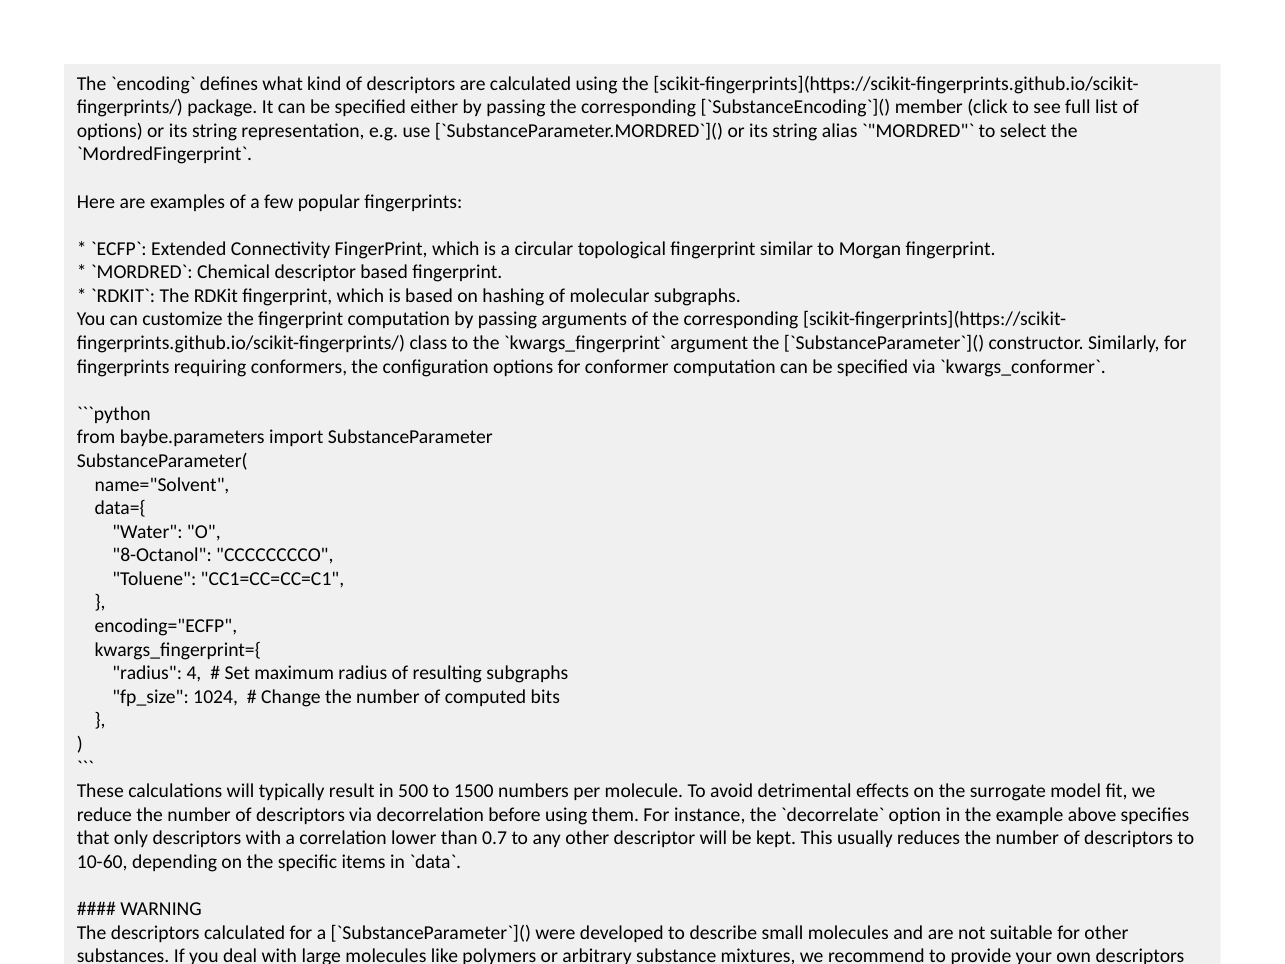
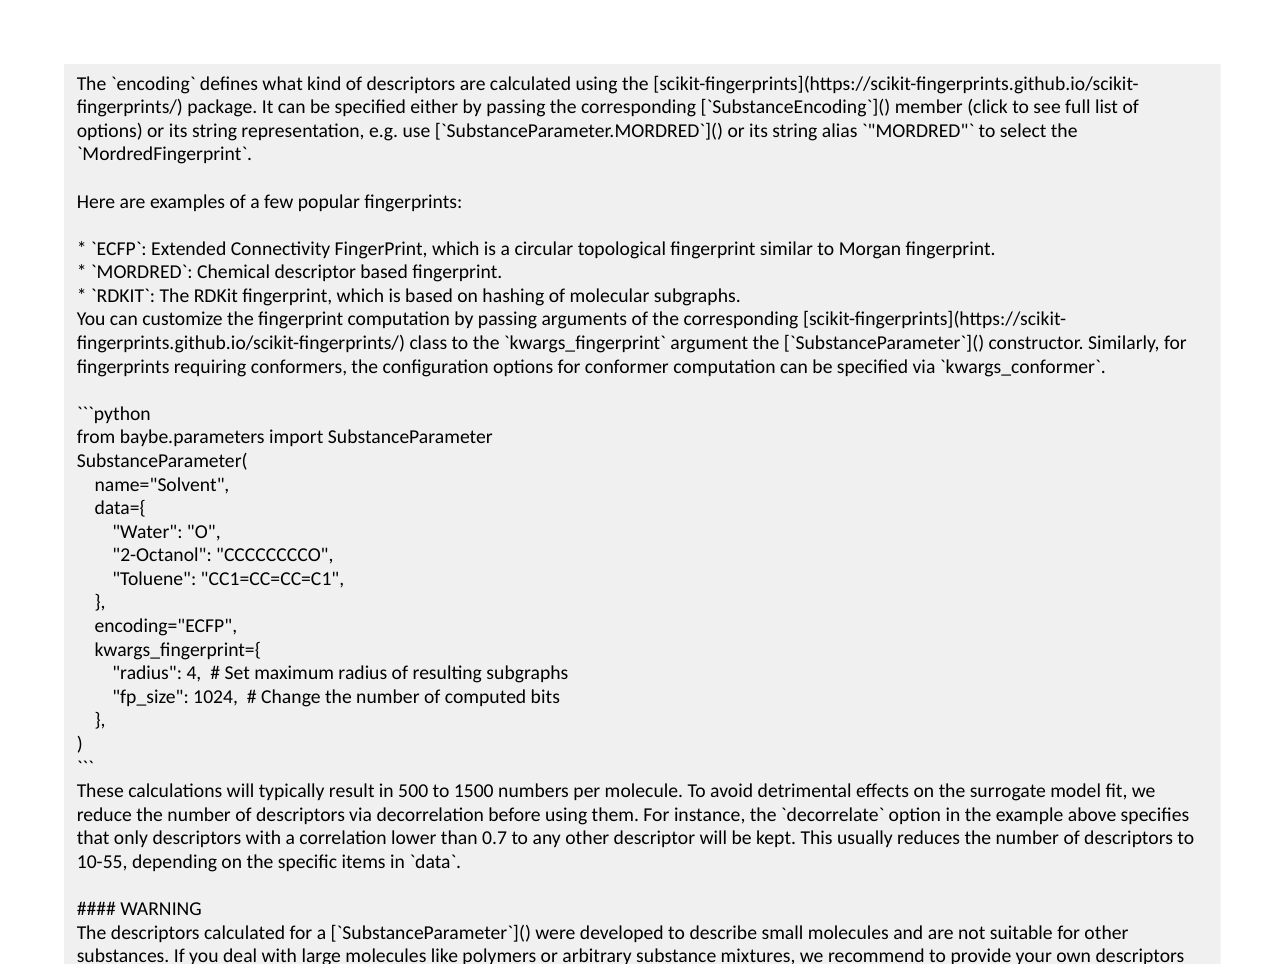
8-Octanol: 8-Octanol -> 2-Octanol (162, 555)
10-60: 10-60 -> 10-55 (102, 862)
